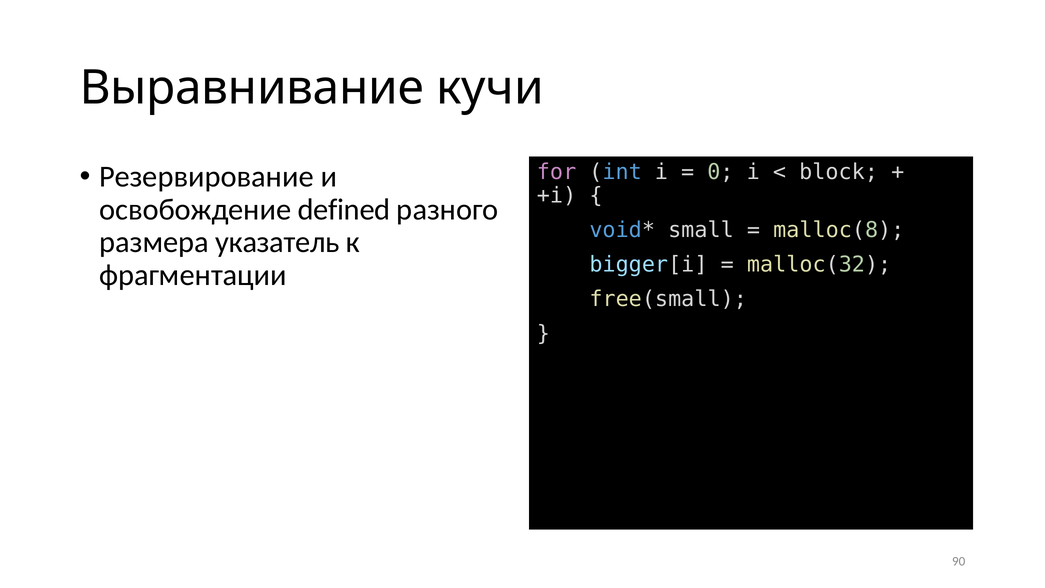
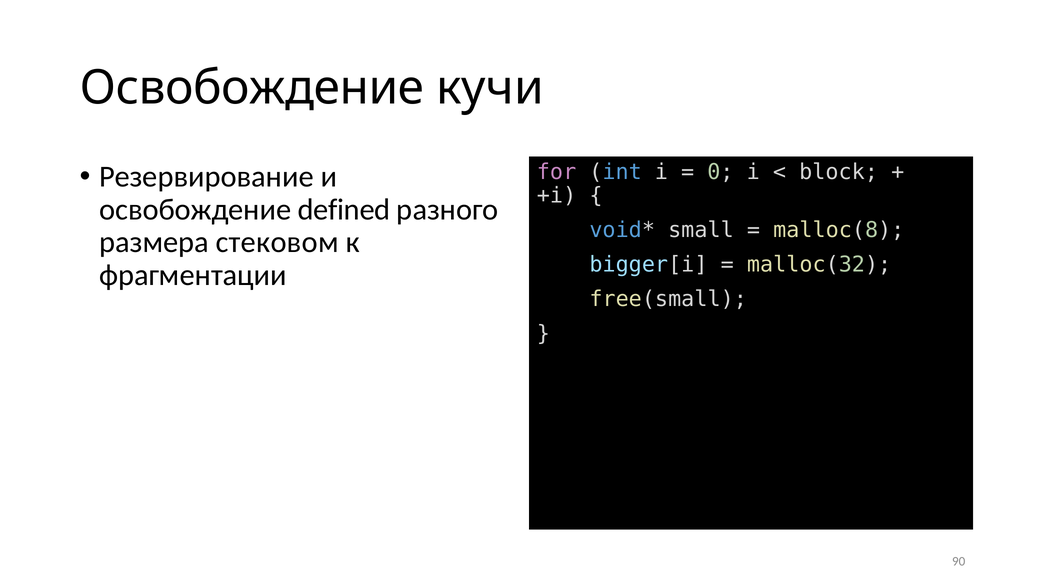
Выравнивание: Выравнивание -> Освобождение (252, 88)
указатель: указатель -> стековом (277, 242)
